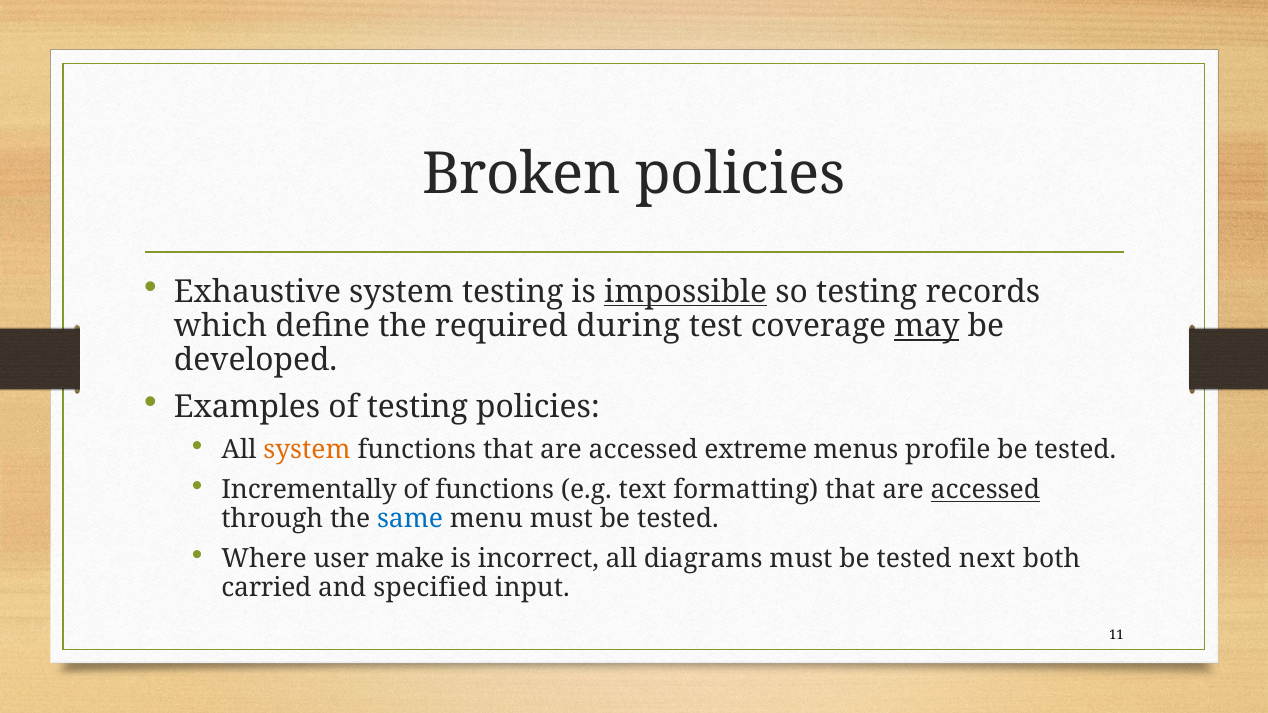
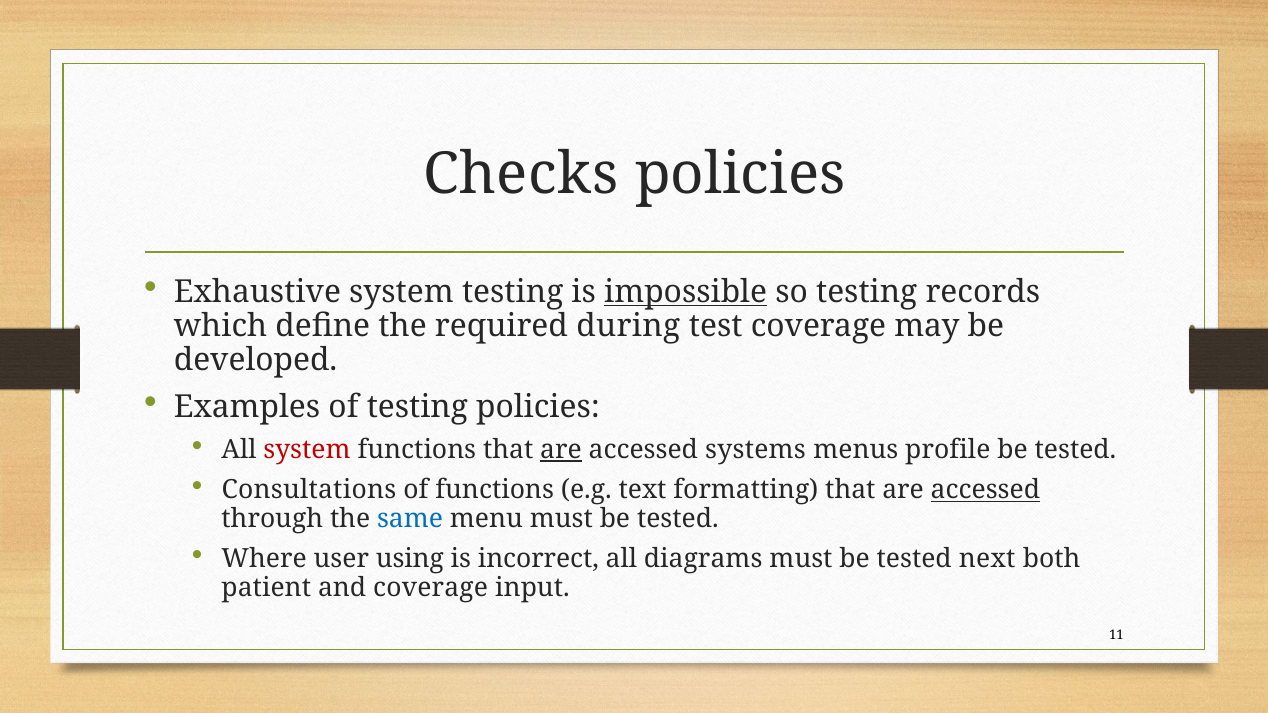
Broken: Broken -> Checks (521, 174)
may underline: present -> none (927, 326)
system colour: orange -> red (307, 450)
are underline: none -> present (561, 450)
extreme: extreme -> systems (756, 450)
Incrementally: Incrementally -> Consultations (309, 490)
make: make -> using (410, 559)
carried: carried -> patient (266, 588)
and specified: specified -> coverage (431, 588)
